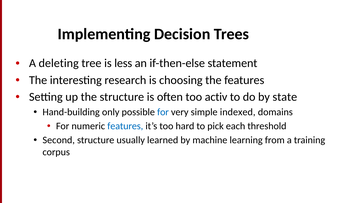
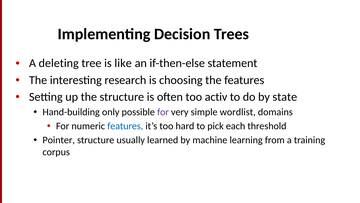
less: less -> like (123, 63)
for colour: blue -> purple (163, 112)
indexed: indexed -> wordlist (238, 112)
Second: Second -> Pointer (59, 140)
